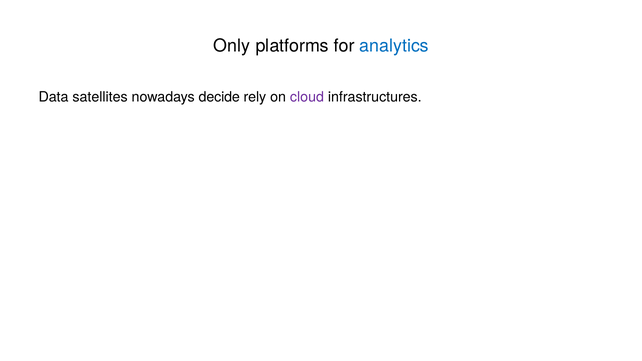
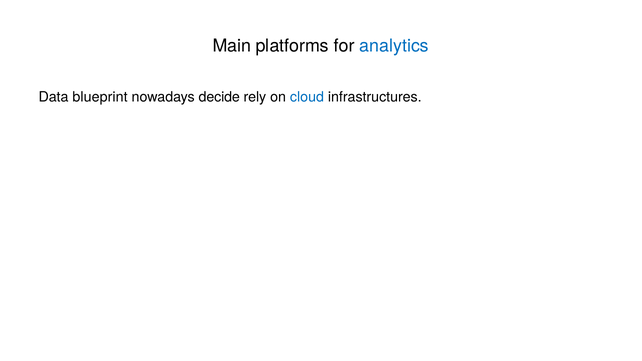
Only: Only -> Main (232, 46)
satellites: satellites -> blueprint (100, 97)
cloud colour: purple -> blue (307, 97)
